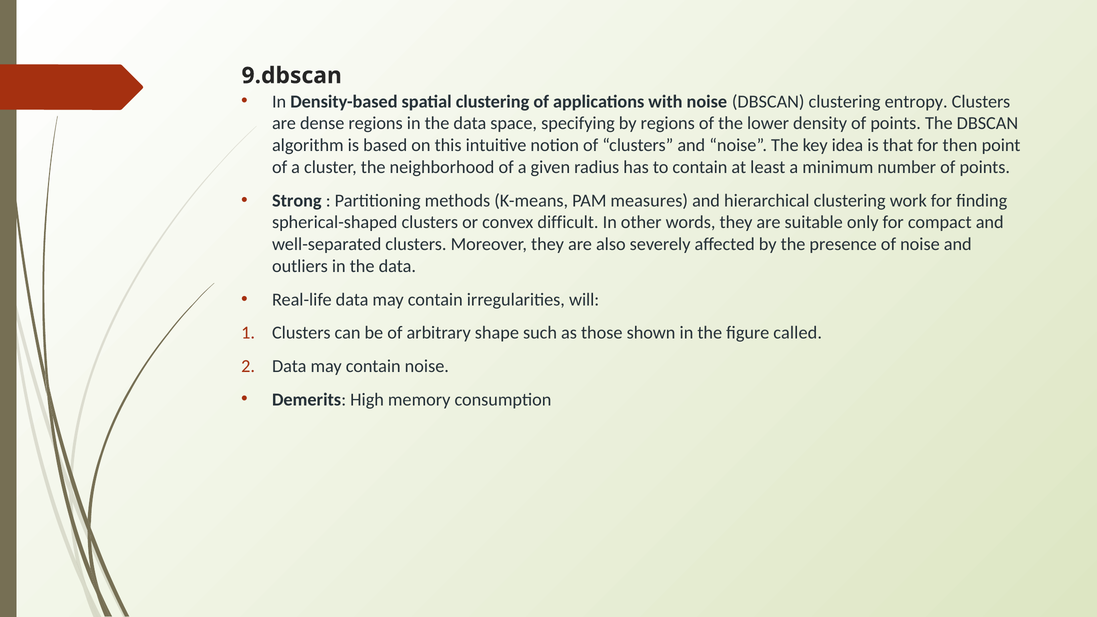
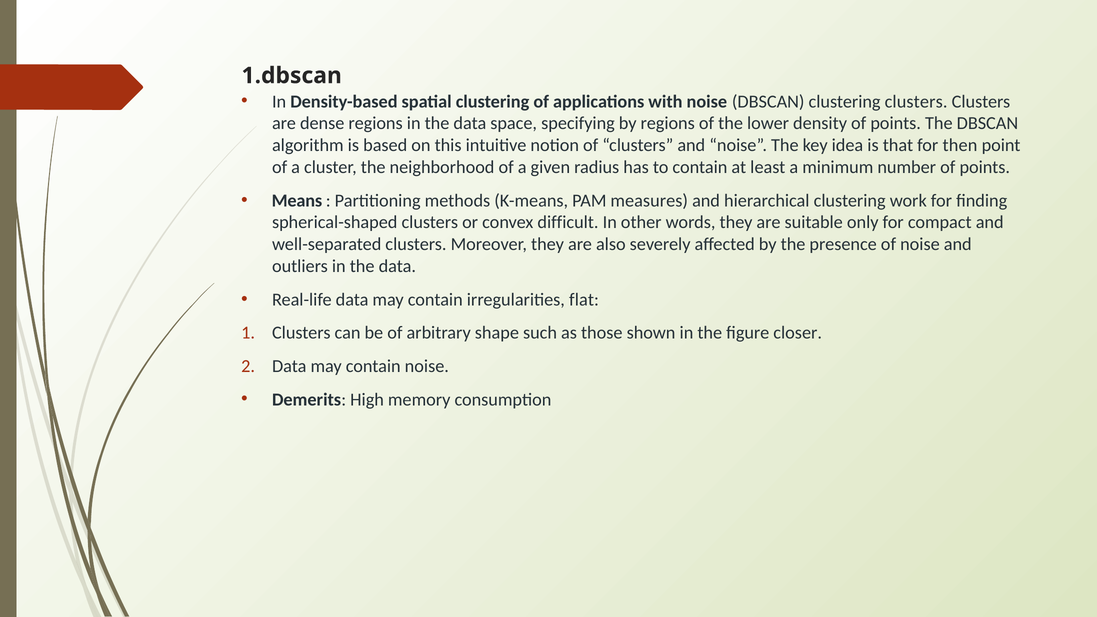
9.dbscan: 9.dbscan -> 1.dbscan (292, 76)
clustering entropy: entropy -> clusters (916, 102)
Strong: Strong -> Means (297, 201)
will: will -> flat (584, 300)
called: called -> closer (798, 333)
